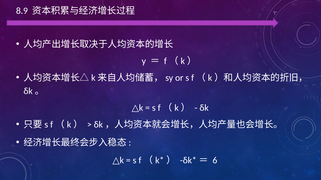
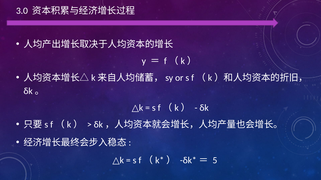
8.9: 8.9 -> 3.0 (22, 11)
6: 6 -> 5 (215, 161)
